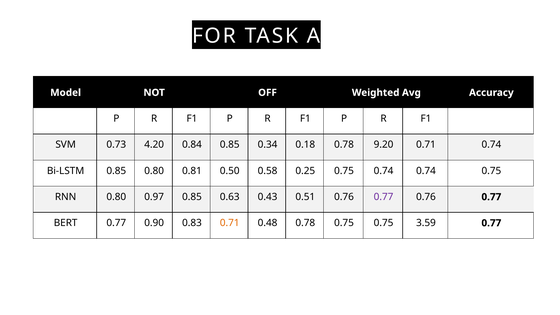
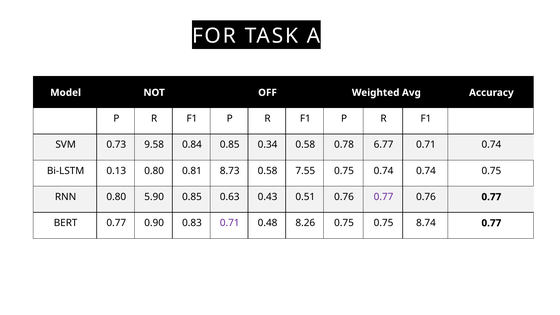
4.20: 4.20 -> 9.58 (154, 145)
0.34 0.18: 0.18 -> 0.58 (305, 145)
9.20: 9.20 -> 6.77 (384, 145)
Bi-LSTM 0.85: 0.85 -> 0.13 (116, 171)
0.50: 0.50 -> 8.73 (230, 171)
0.25: 0.25 -> 7.55 (305, 171)
0.97: 0.97 -> 5.90 (154, 197)
0.71 colour: orange -> purple (230, 223)
0.48 0.78: 0.78 -> 8.26 (305, 223)
3.59: 3.59 -> 8.74 (426, 223)
